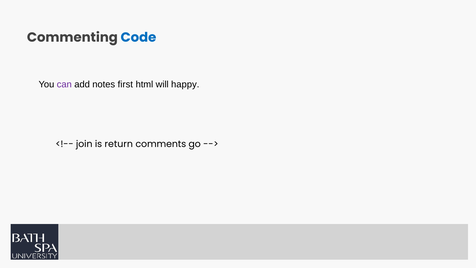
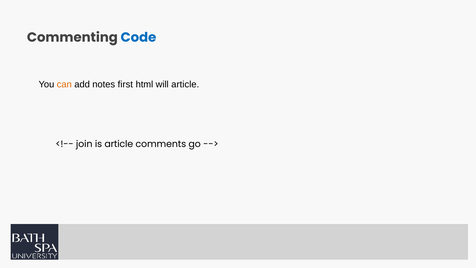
can colour: purple -> orange (64, 84)
will happy: happy -> article (185, 84)
is return: return -> article (119, 144)
